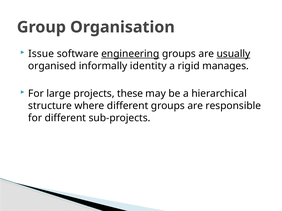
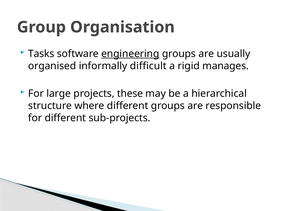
Issue: Issue -> Tasks (41, 54)
usually underline: present -> none (233, 54)
identity: identity -> difficult (148, 66)
